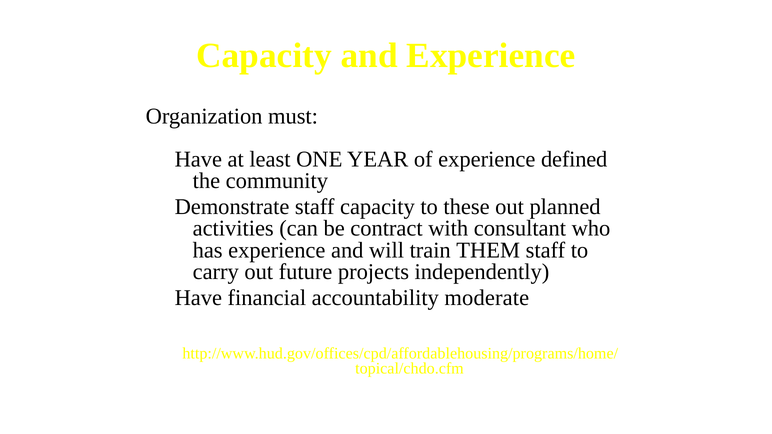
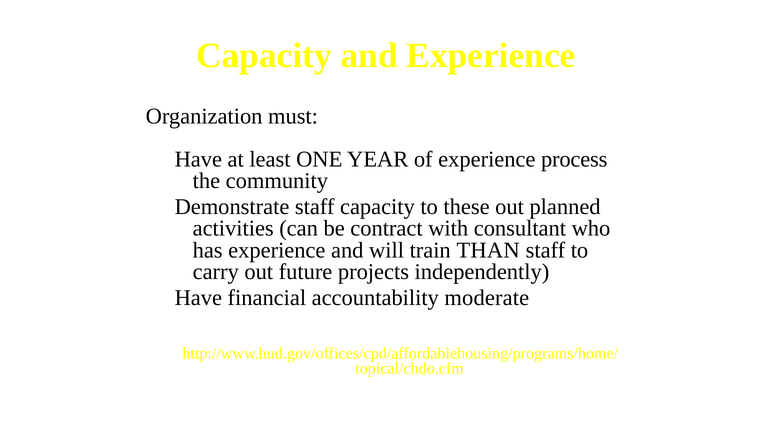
defined: defined -> process (574, 159)
THEM: THEM -> THAN (488, 250)
